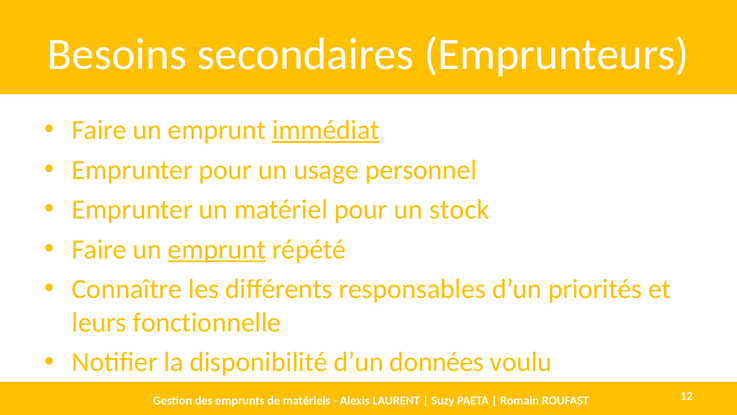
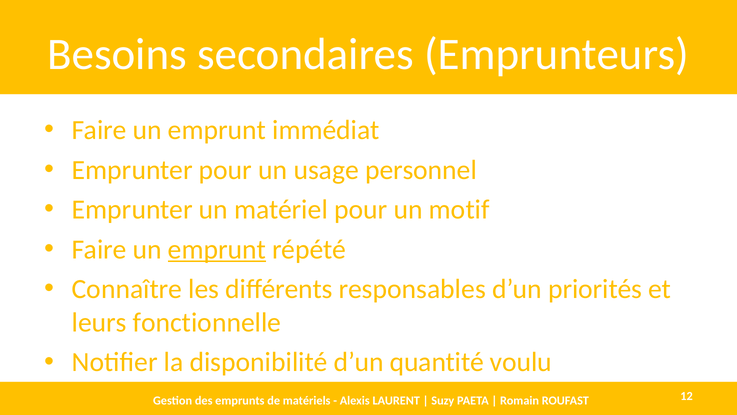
immédiat underline: present -> none (326, 130)
stock: stock -> motif (459, 210)
données: données -> quantité (437, 362)
